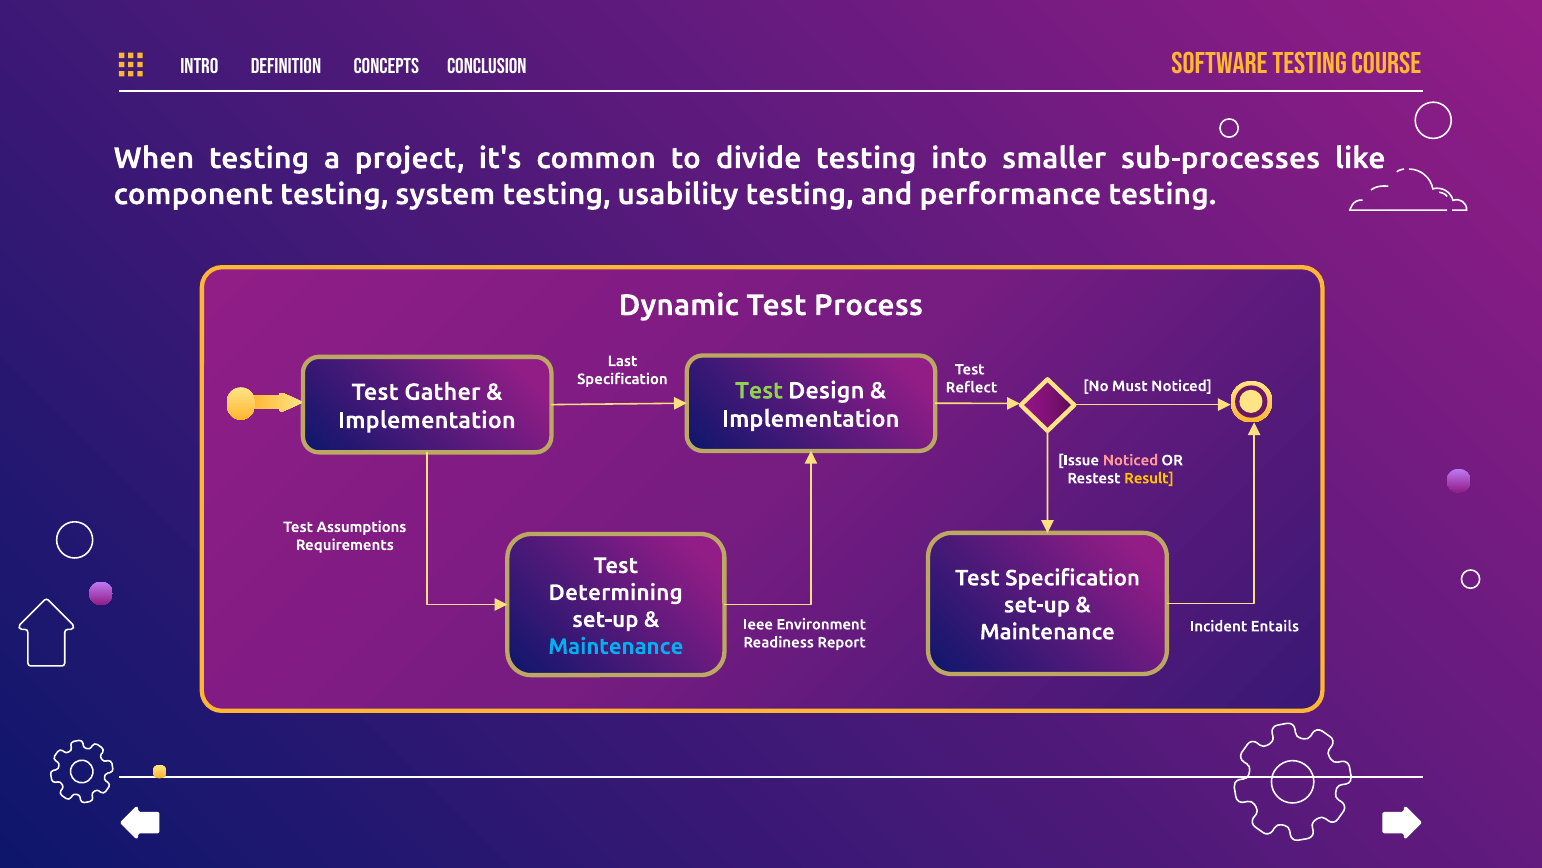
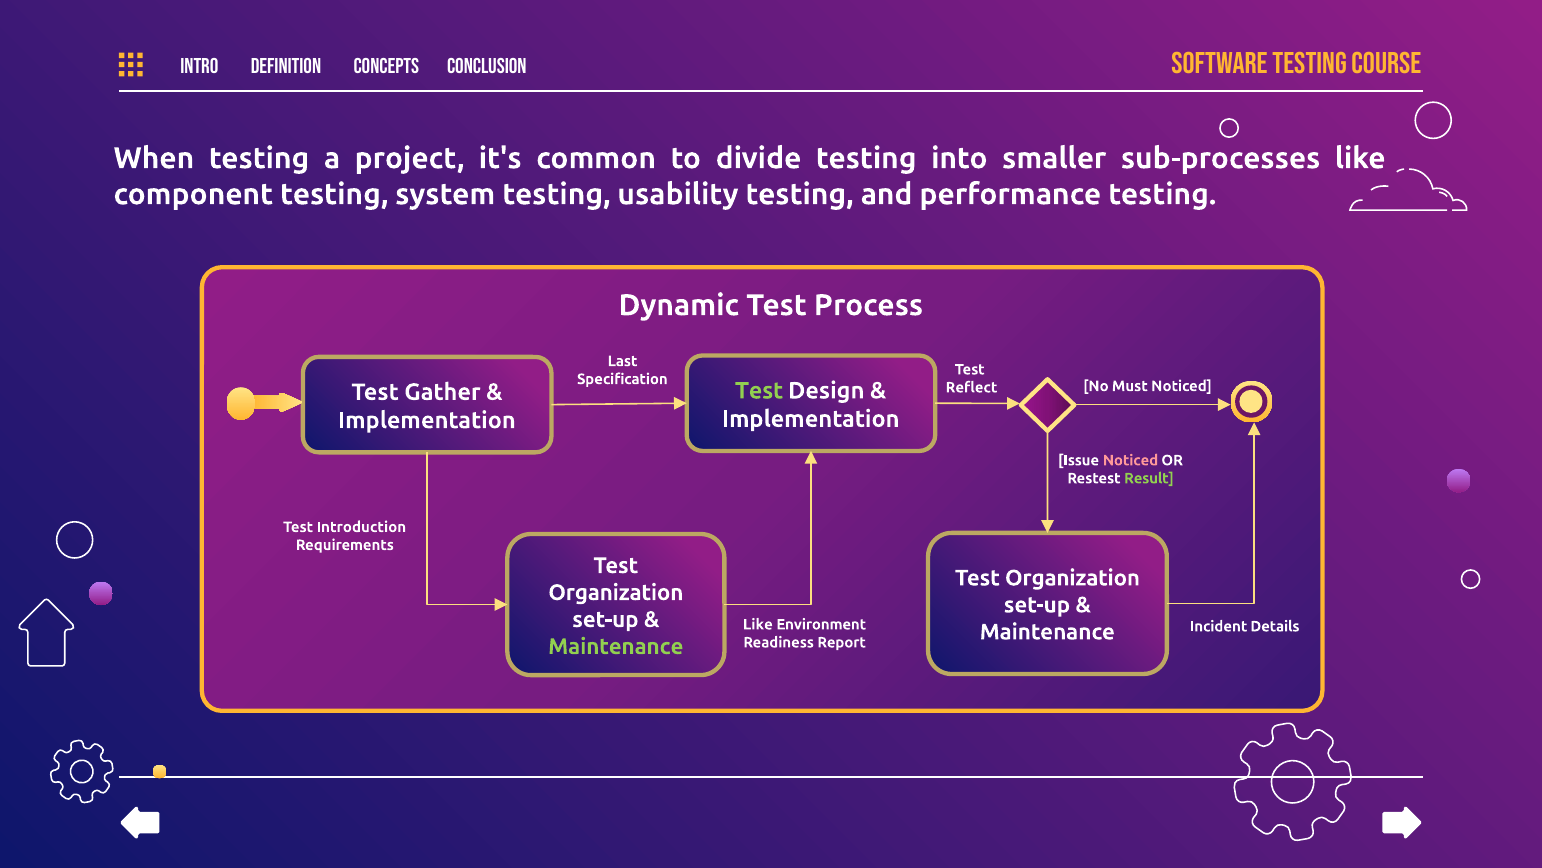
Result colour: yellow -> light green (1149, 478)
Assumptions: Assumptions -> Introduction (361, 527)
Specification: Specification -> Organization (1073, 578)
Determining: Determining -> Organization (616, 592)
Ieee: Ieee -> Like (758, 624)
Entails: Entails -> Details (1275, 626)
Maintenance colour: light blue -> light green (616, 646)
